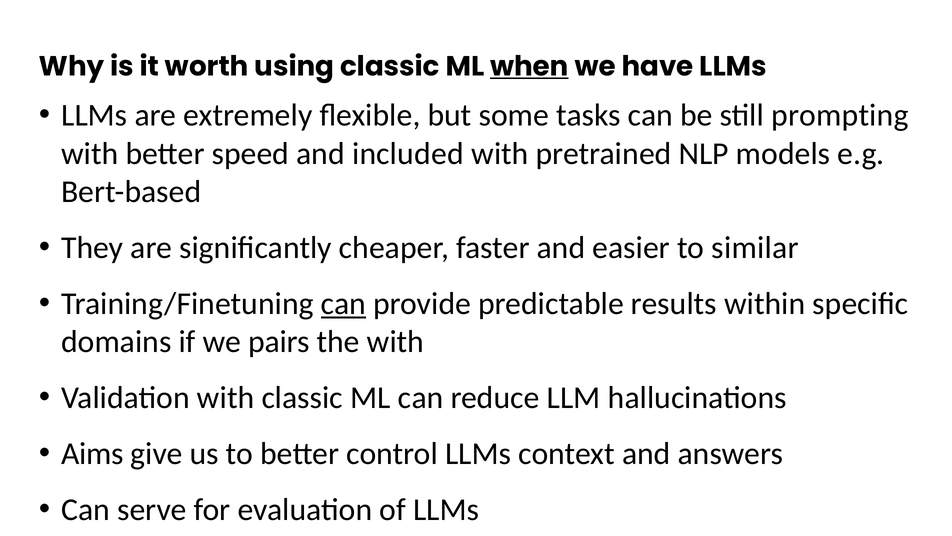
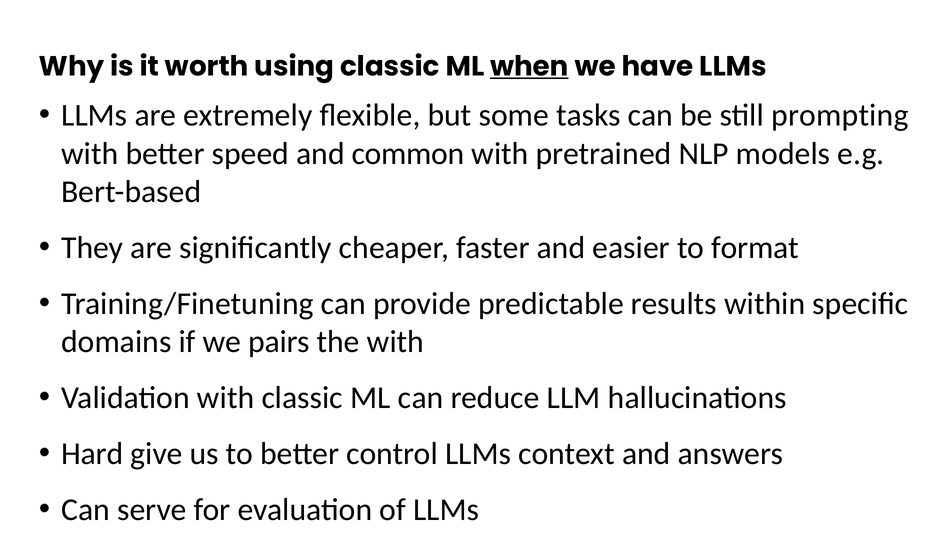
included: included -> common (408, 153)
similar: similar -> format (755, 248)
can underline: present -> none (343, 303)
Aims: Aims -> Hard (92, 453)
